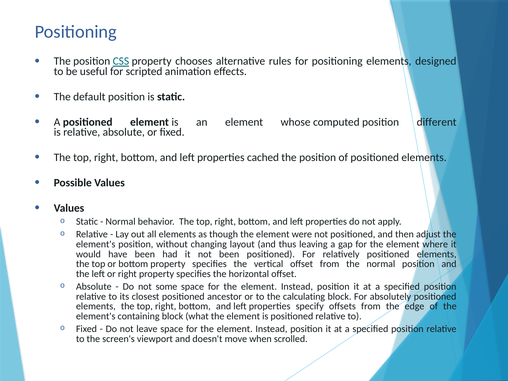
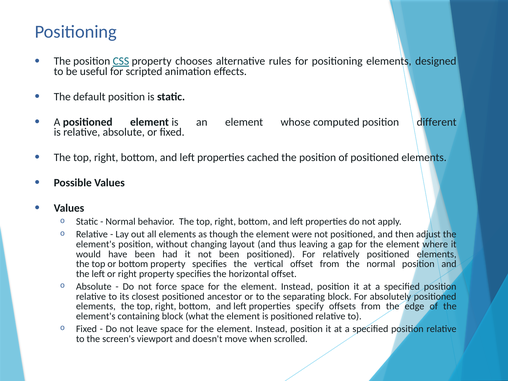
some: some -> force (166, 287)
calculating: calculating -> separating (304, 296)
